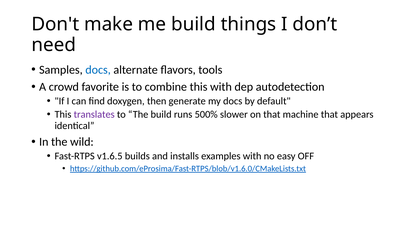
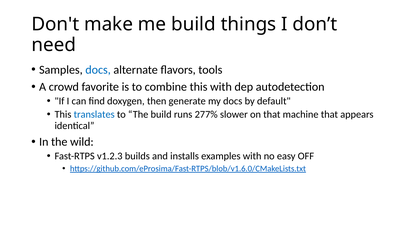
translates colour: purple -> blue (94, 114)
500%: 500% -> 277% (206, 114)
v1.6.5: v1.6.5 -> v1.2.3 (110, 156)
